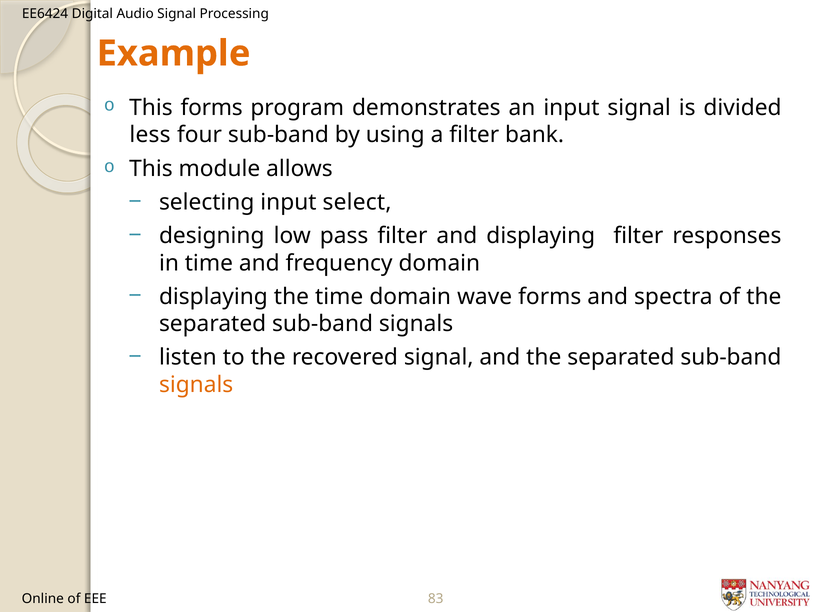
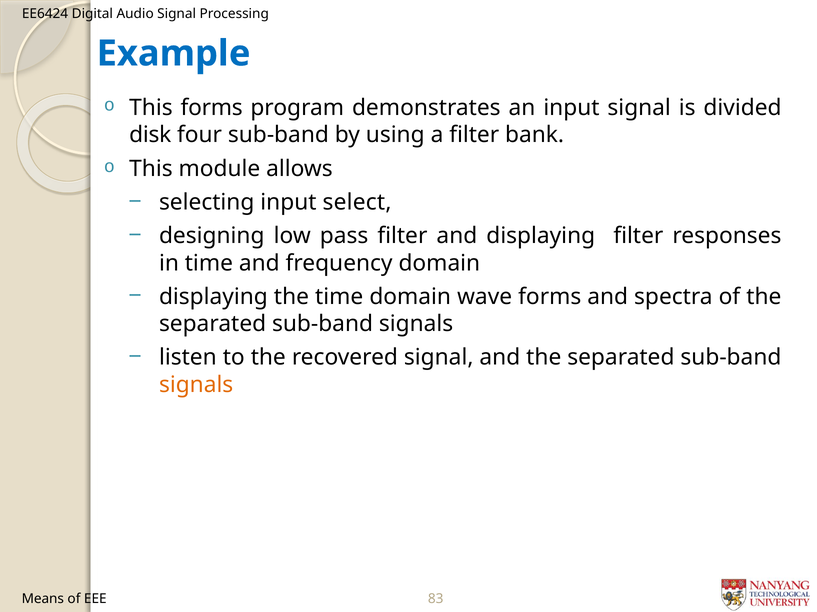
Example colour: orange -> blue (174, 54)
less: less -> disk (150, 135)
Online: Online -> Means (43, 599)
